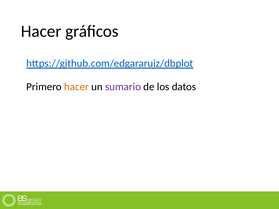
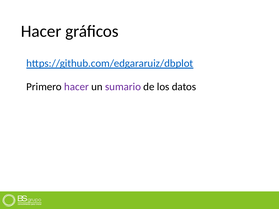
hacer colour: orange -> purple (76, 87)
